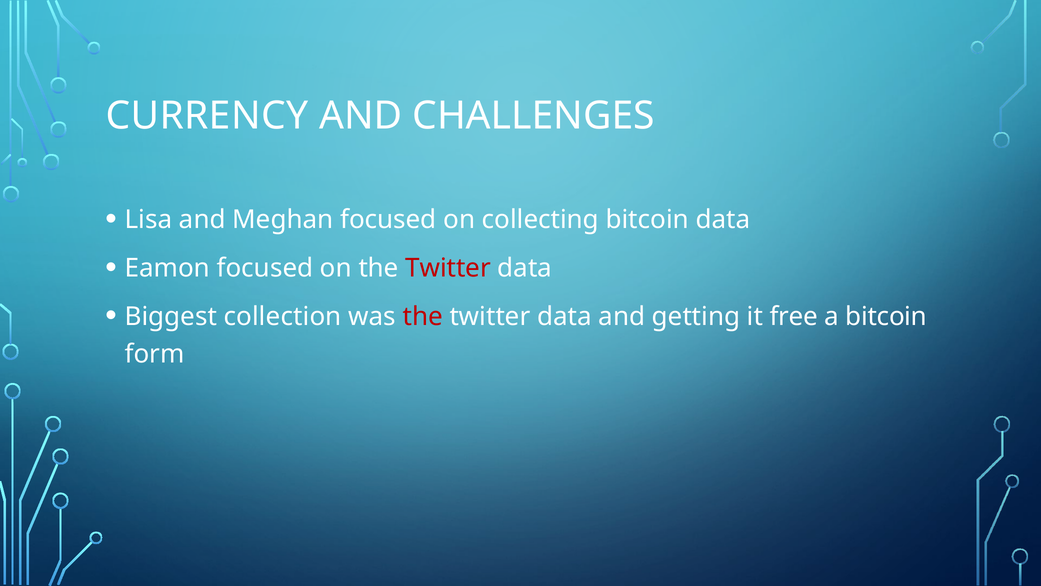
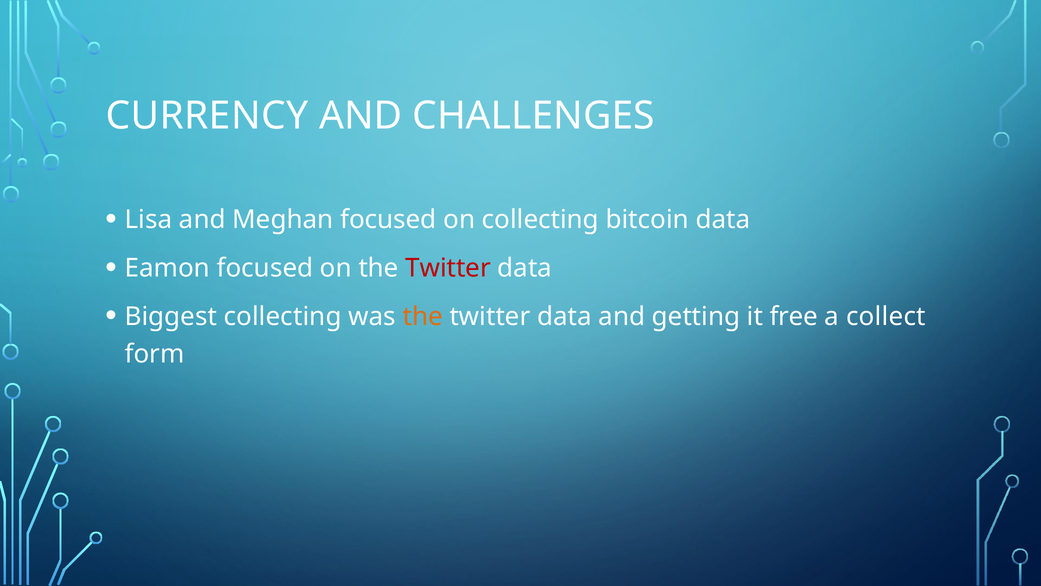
Biggest collection: collection -> collecting (283, 316)
the colour: red -> orange (423, 316)
a bitcoin: bitcoin -> collect (886, 316)
